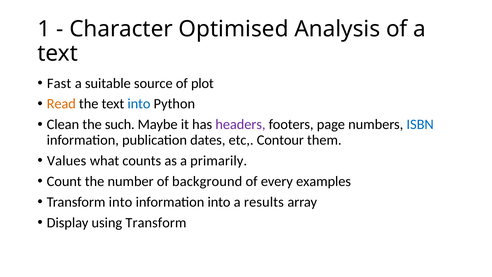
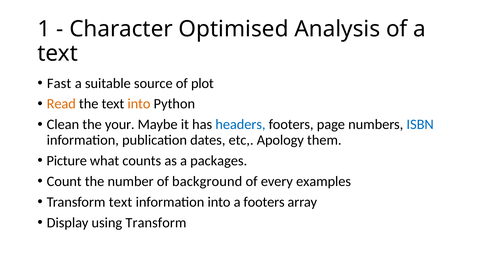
into colour: blue -> orange (139, 104)
such: such -> your (120, 124)
headers colour: purple -> blue (240, 124)
Contour: Contour -> Apology (280, 140)
Values: Values -> Picture (67, 161)
primarily: primarily -> packages (219, 161)
Transform into: into -> text (120, 202)
a results: results -> footers (264, 202)
